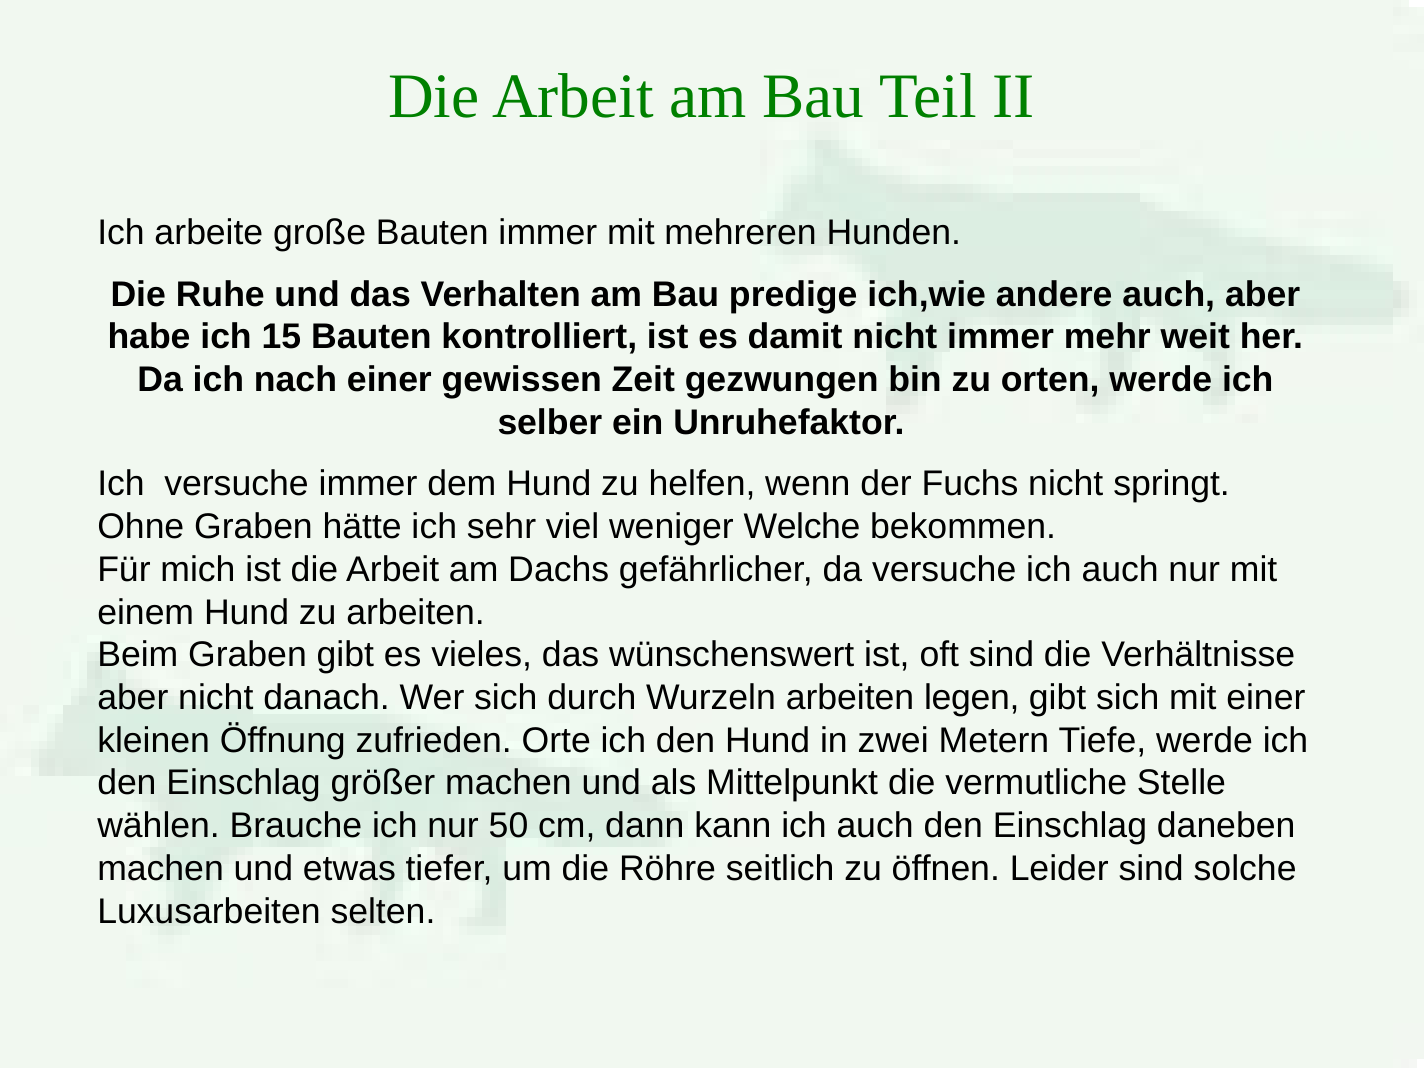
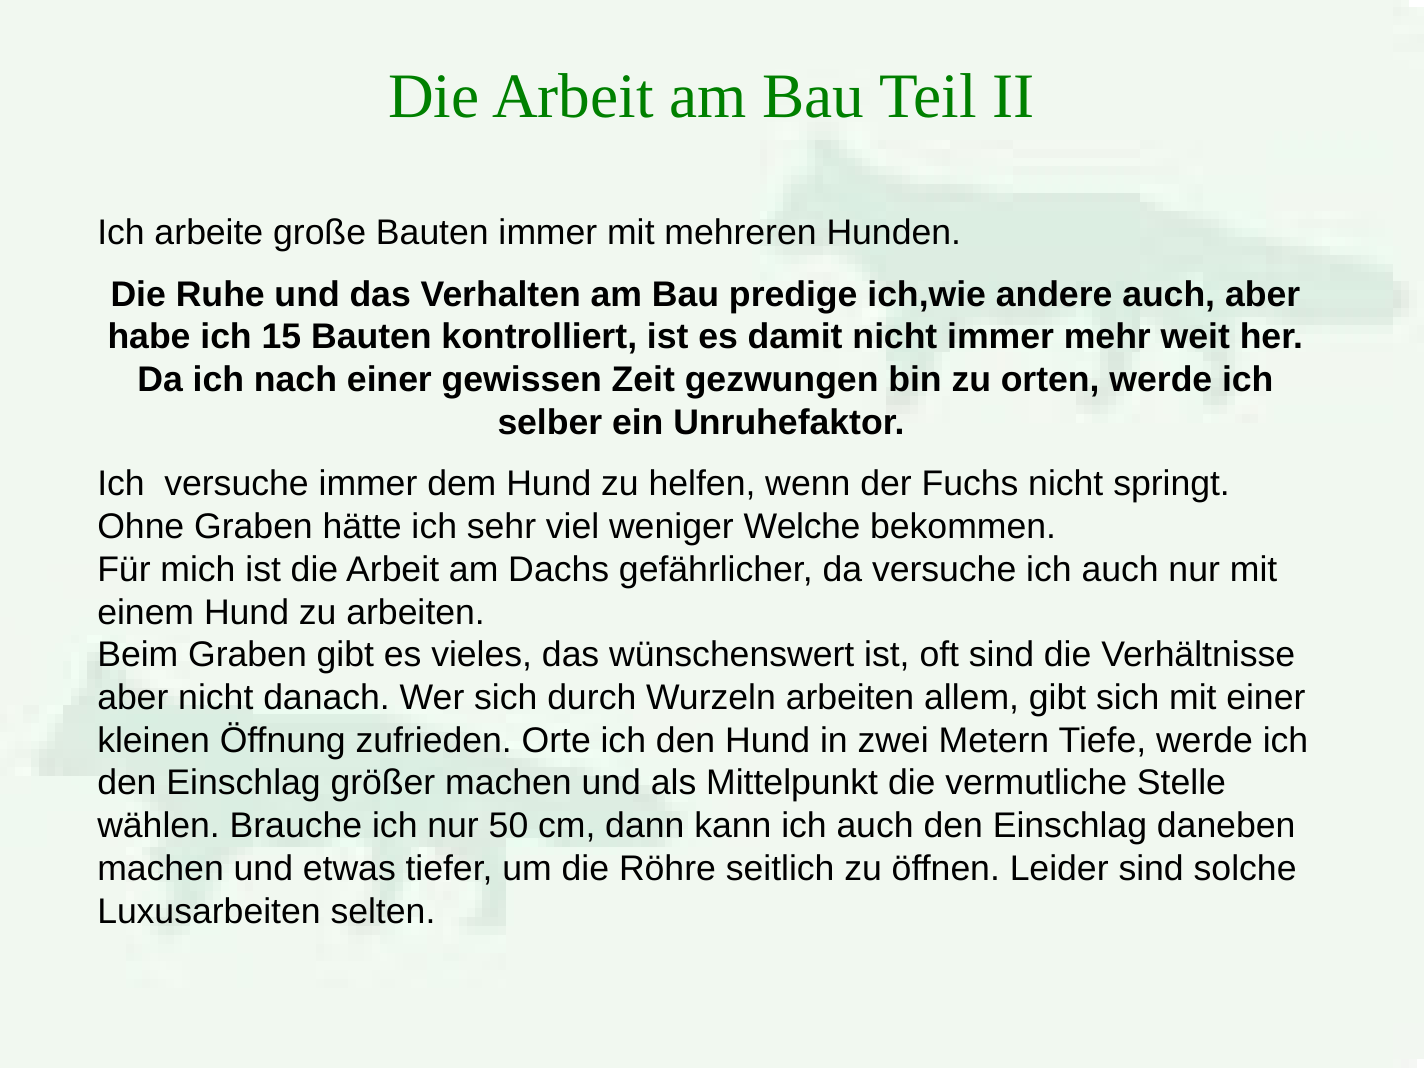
legen: legen -> allem (972, 698)
